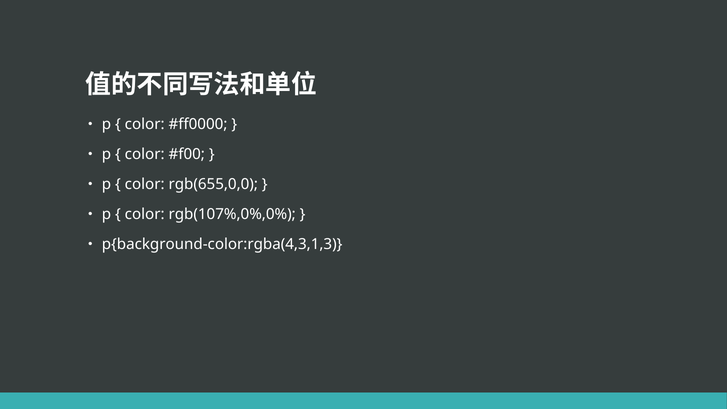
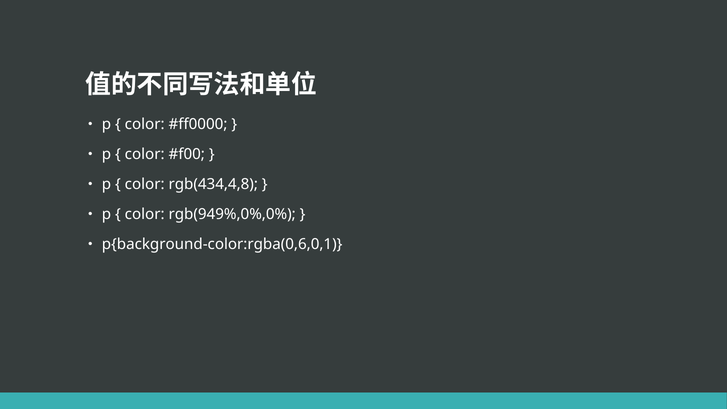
rgb(655,0,0: rgb(655,0,0 -> rgb(434,4,8 (213, 184)
rgb(107%,0%,0%: rgb(107%,0%,0% -> rgb(949%,0%,0% (232, 214)
p{background-color:rgba(4,3,1,3: p{background-color:rgba(4,3,1,3 -> p{background-color:rgba(0,6,0,1 (222, 244)
